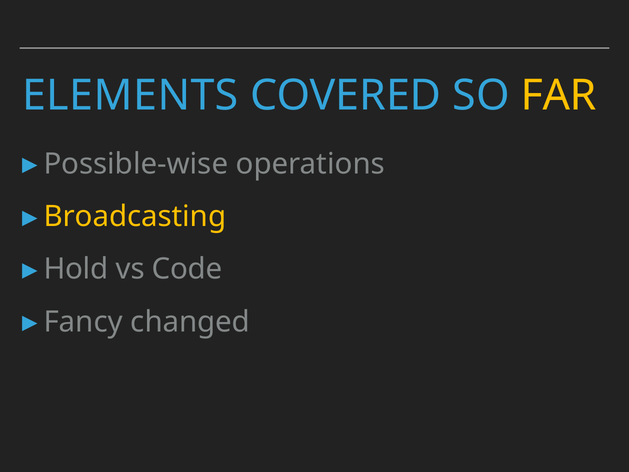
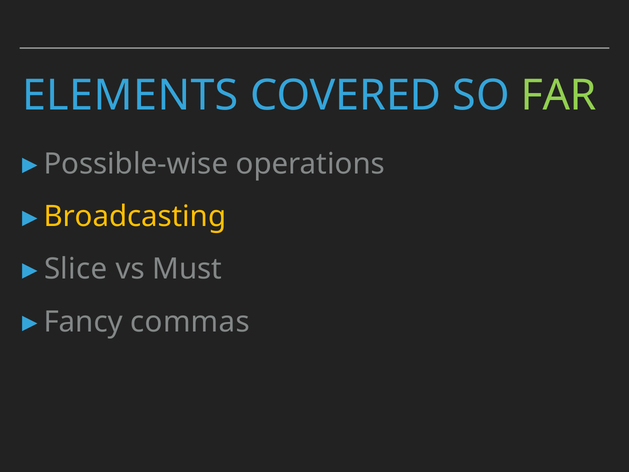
FAR colour: yellow -> light green (559, 96)
Hold: Hold -> Slice (76, 269)
Code: Code -> Must (187, 269)
changed: changed -> commas (190, 322)
